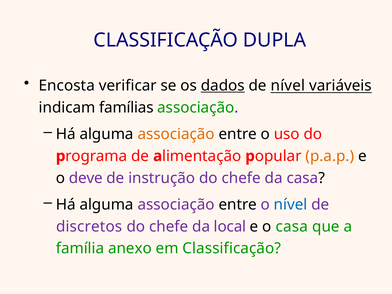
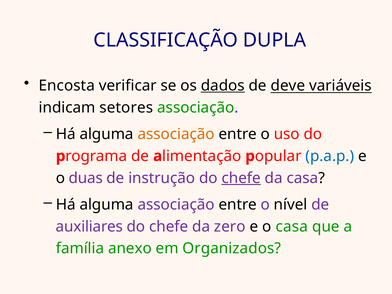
de nível: nível -> deve (288, 86)
famílias: famílias -> setores (126, 108)
p.a.p colour: orange -> blue (330, 156)
deve: deve -> duas (86, 178)
chefe underline: none -> present (241, 178)
nível colour: blue -> black (291, 205)
discretos: discretos -> auxiliares (89, 226)
local: local -> zero (230, 226)
em Classificação: Classificação -> Organizados (232, 248)
